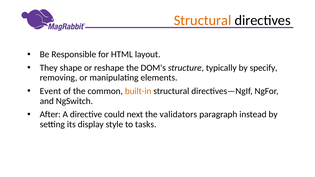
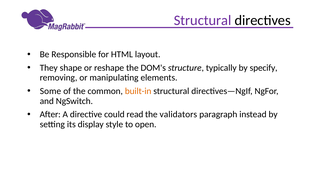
Structural colour: orange -> purple (203, 20)
Event: Event -> Some (50, 91)
next: next -> read (135, 115)
tasks: tasks -> open (146, 124)
